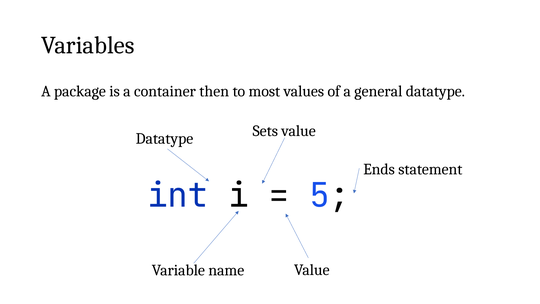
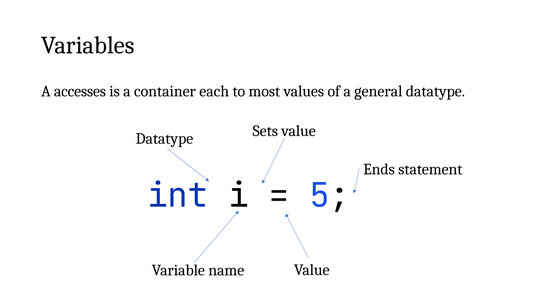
package: package -> accesses (80, 91)
then: then -> each (214, 91)
